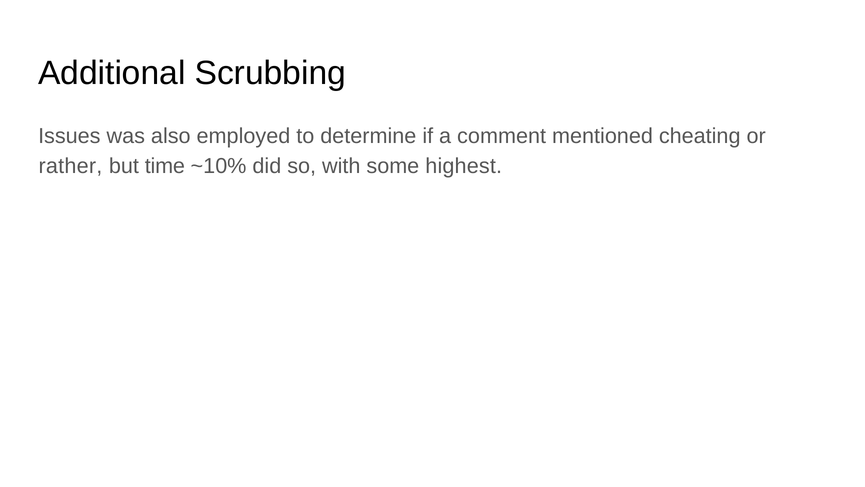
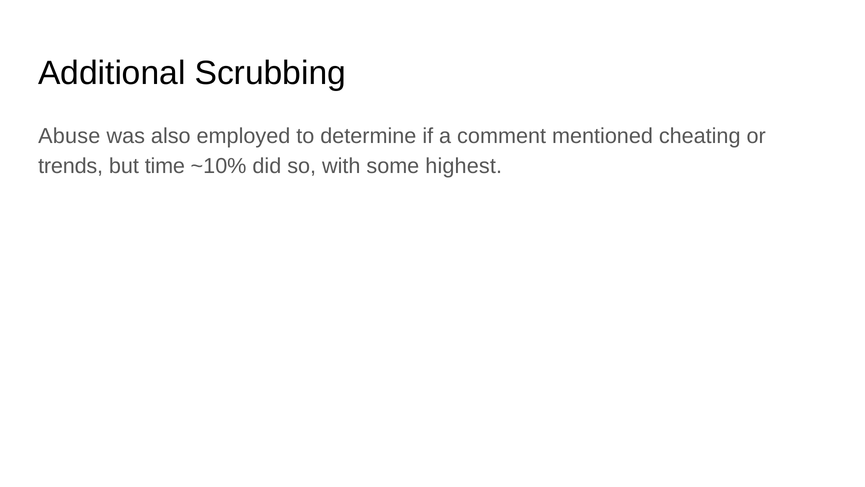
Issues: Issues -> Abuse (69, 136)
rather: rather -> trends (71, 166)
